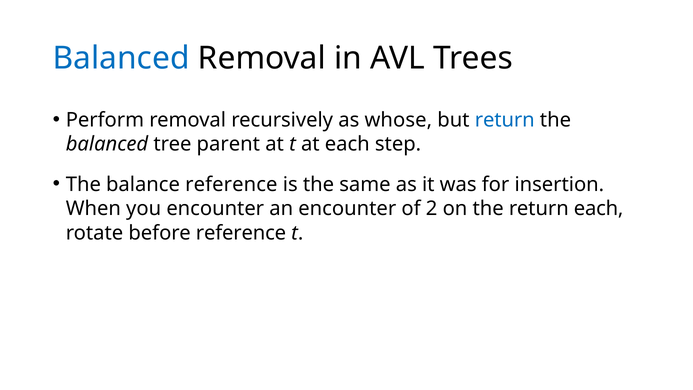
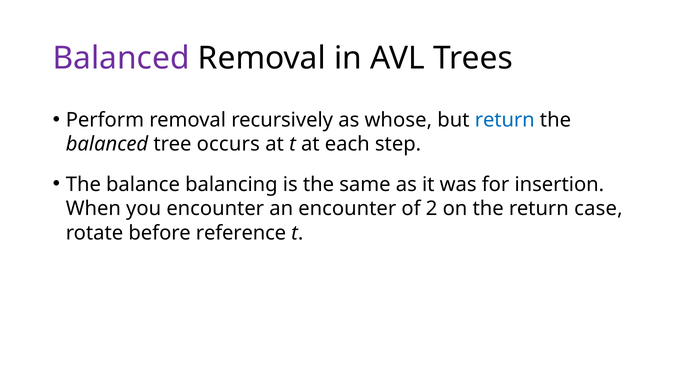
Balanced colour: blue -> purple (121, 58)
parent: parent -> occurs (228, 144)
balance reference: reference -> balancing (231, 184)
return each: each -> case (598, 209)
